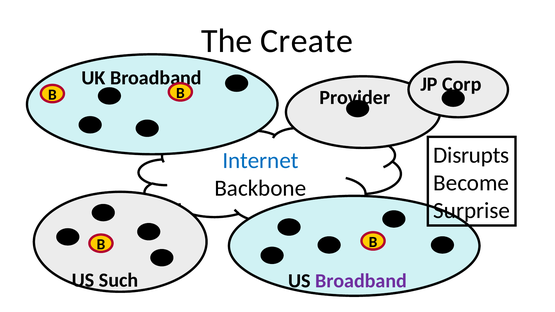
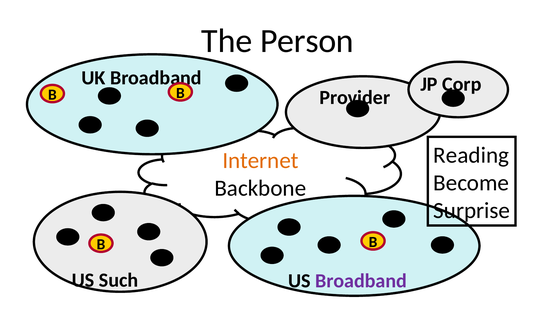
Create: Create -> Person (307, 41)
Disrupts: Disrupts -> Reading (471, 155)
Internet colour: blue -> orange (260, 161)
